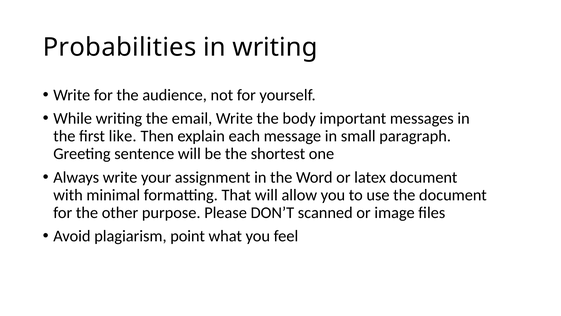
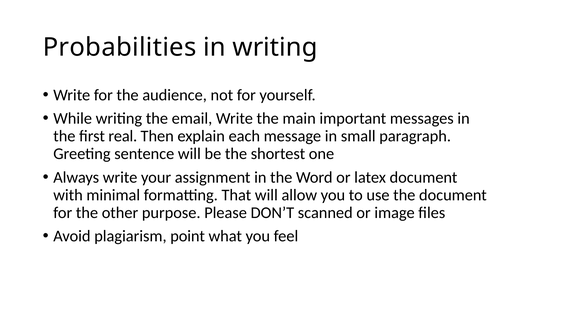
body: body -> main (299, 118)
like: like -> real (123, 136)
